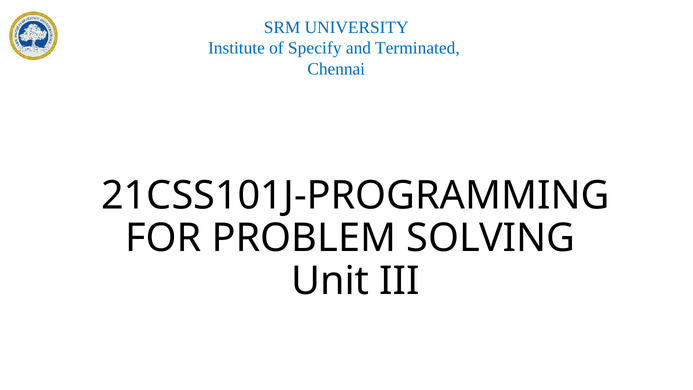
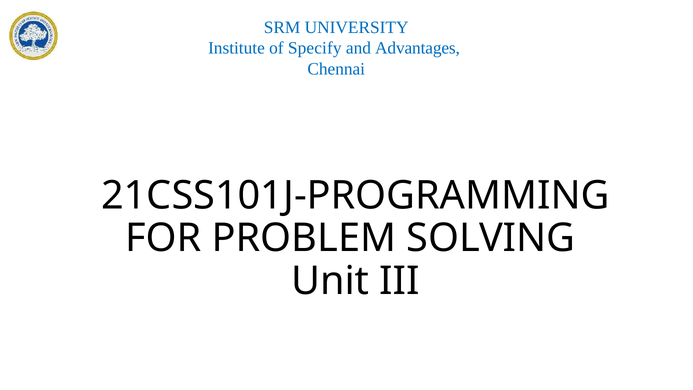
Terminated: Terminated -> Advantages (418, 48)
